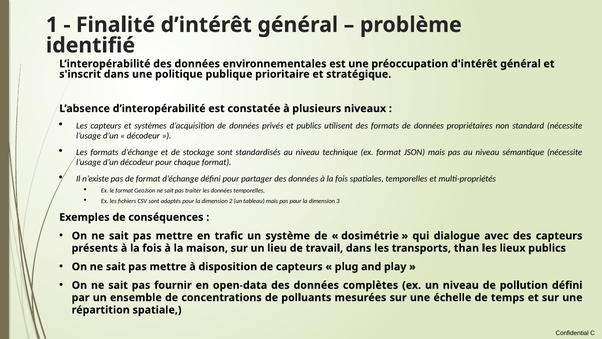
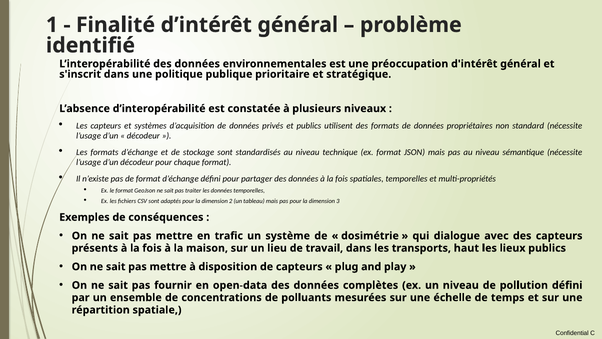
than: than -> haut (466, 248)
